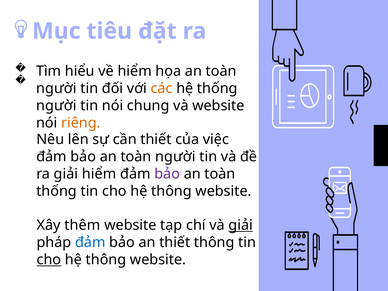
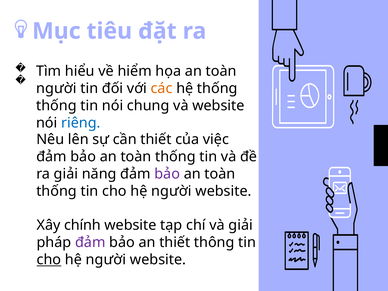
người: người -> thống (56, 106)
riêng colour: orange -> blue (81, 123)
người: người -> thống (175, 157)
giải hiểm: hiểm -> năng (99, 174)
thông: thông -> người (171, 191)
thêm: thêm -> chính (82, 225)
giải underline: present -> none (241, 225)
đảm colour: blue -> purple (90, 242)
thông: thông -> người (106, 260)
